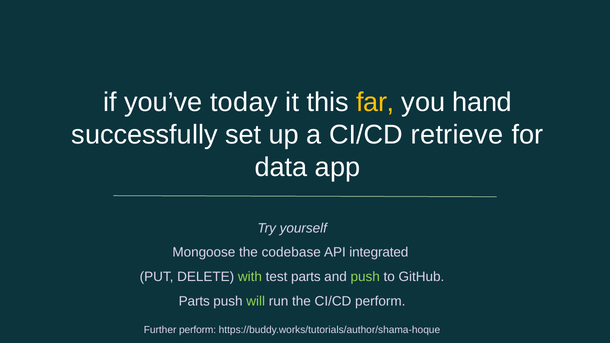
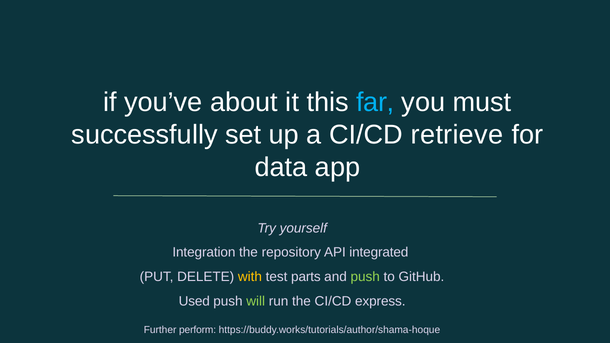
today: today -> about (244, 102)
far colour: yellow -> light blue (375, 102)
hand: hand -> must (482, 102)
Mongoose: Mongoose -> Integration (204, 253)
codebase: codebase -> repository (291, 253)
with colour: light green -> yellow (250, 277)
Parts: Parts -> Used (194, 301)
CI/CD perform: perform -> express (380, 301)
